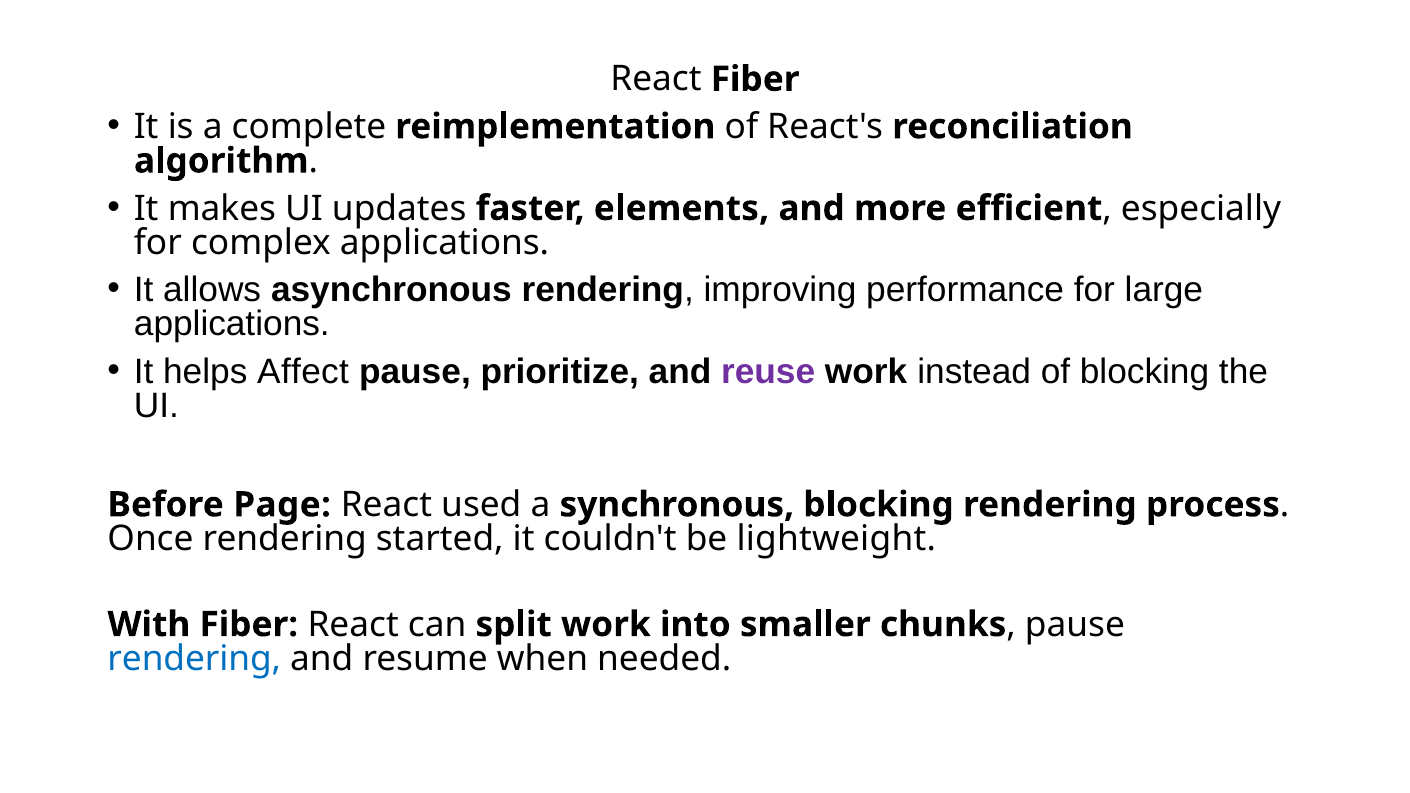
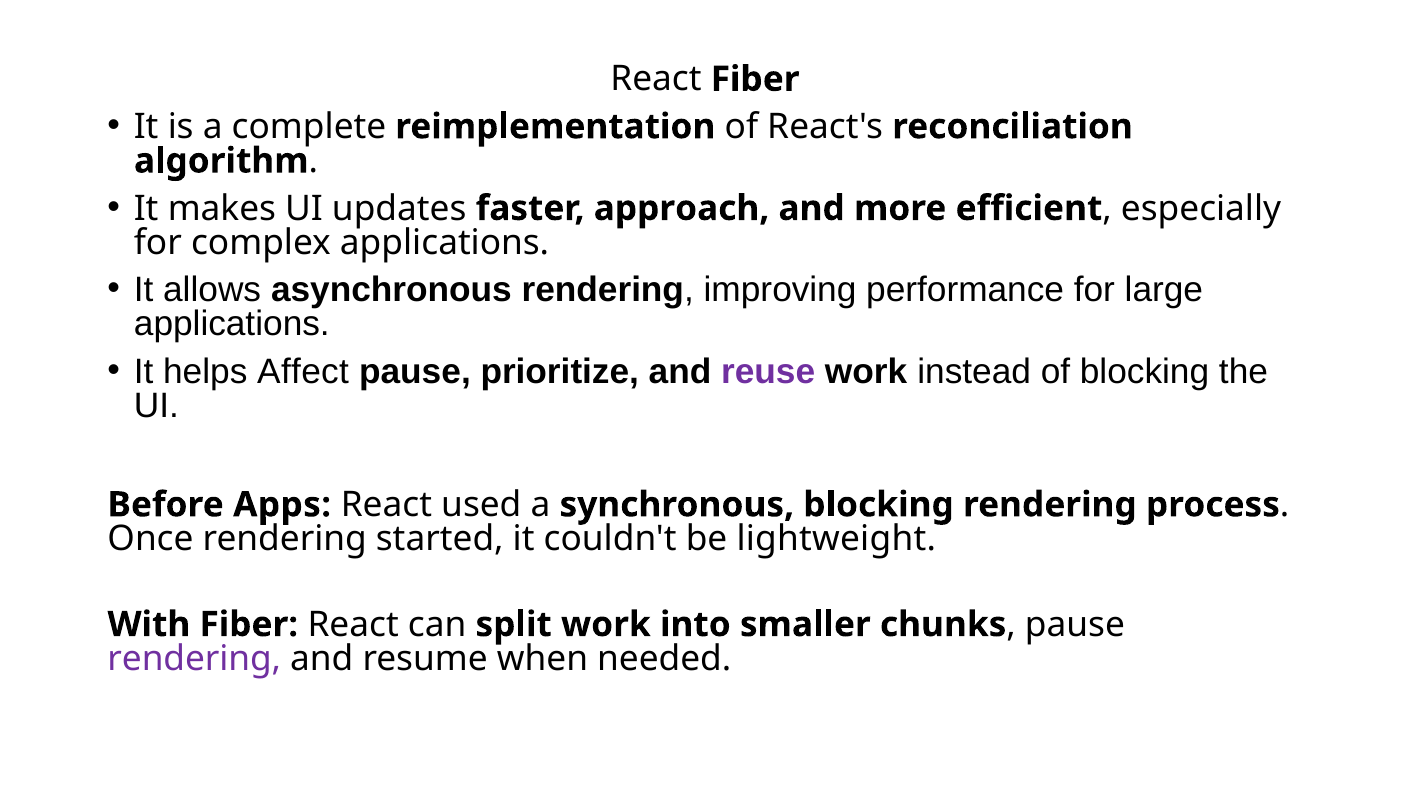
elements: elements -> approach (682, 208)
Page: Page -> Apps (282, 505)
rendering colour: blue -> purple (194, 659)
